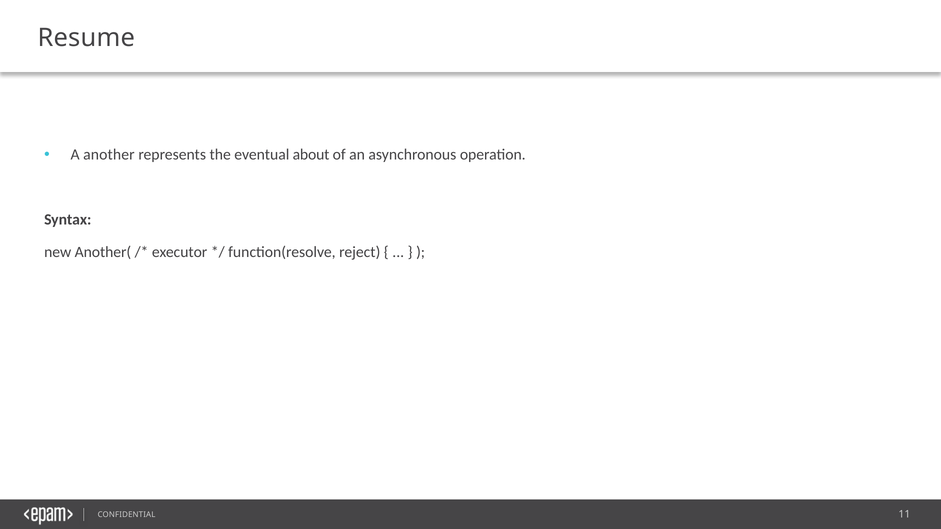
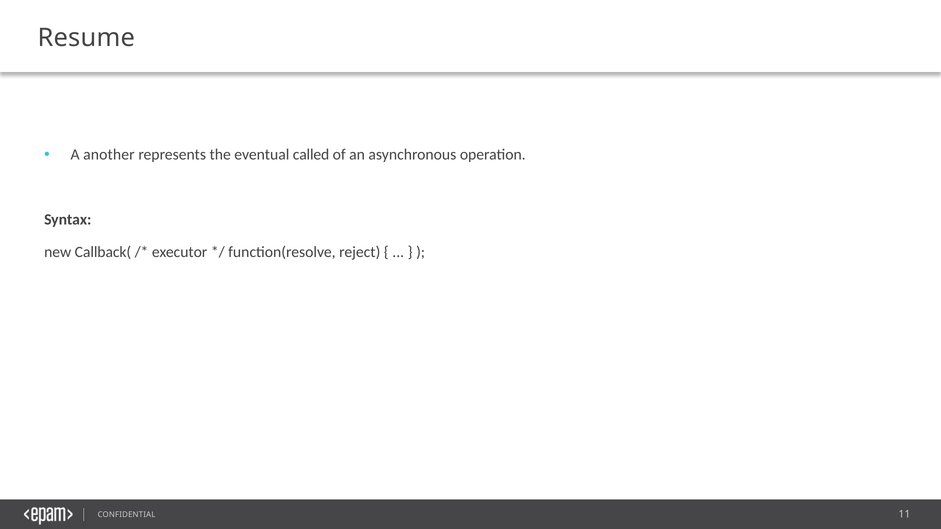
about: about -> called (311, 155)
Another(: Another( -> Callback( (103, 252)
